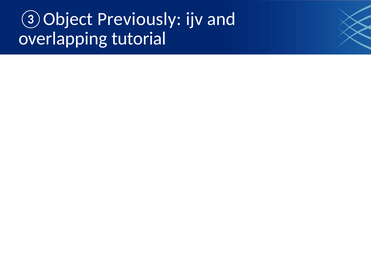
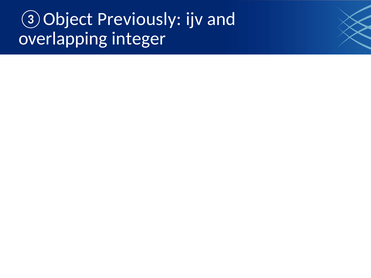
tutorial: tutorial -> integer (139, 39)
